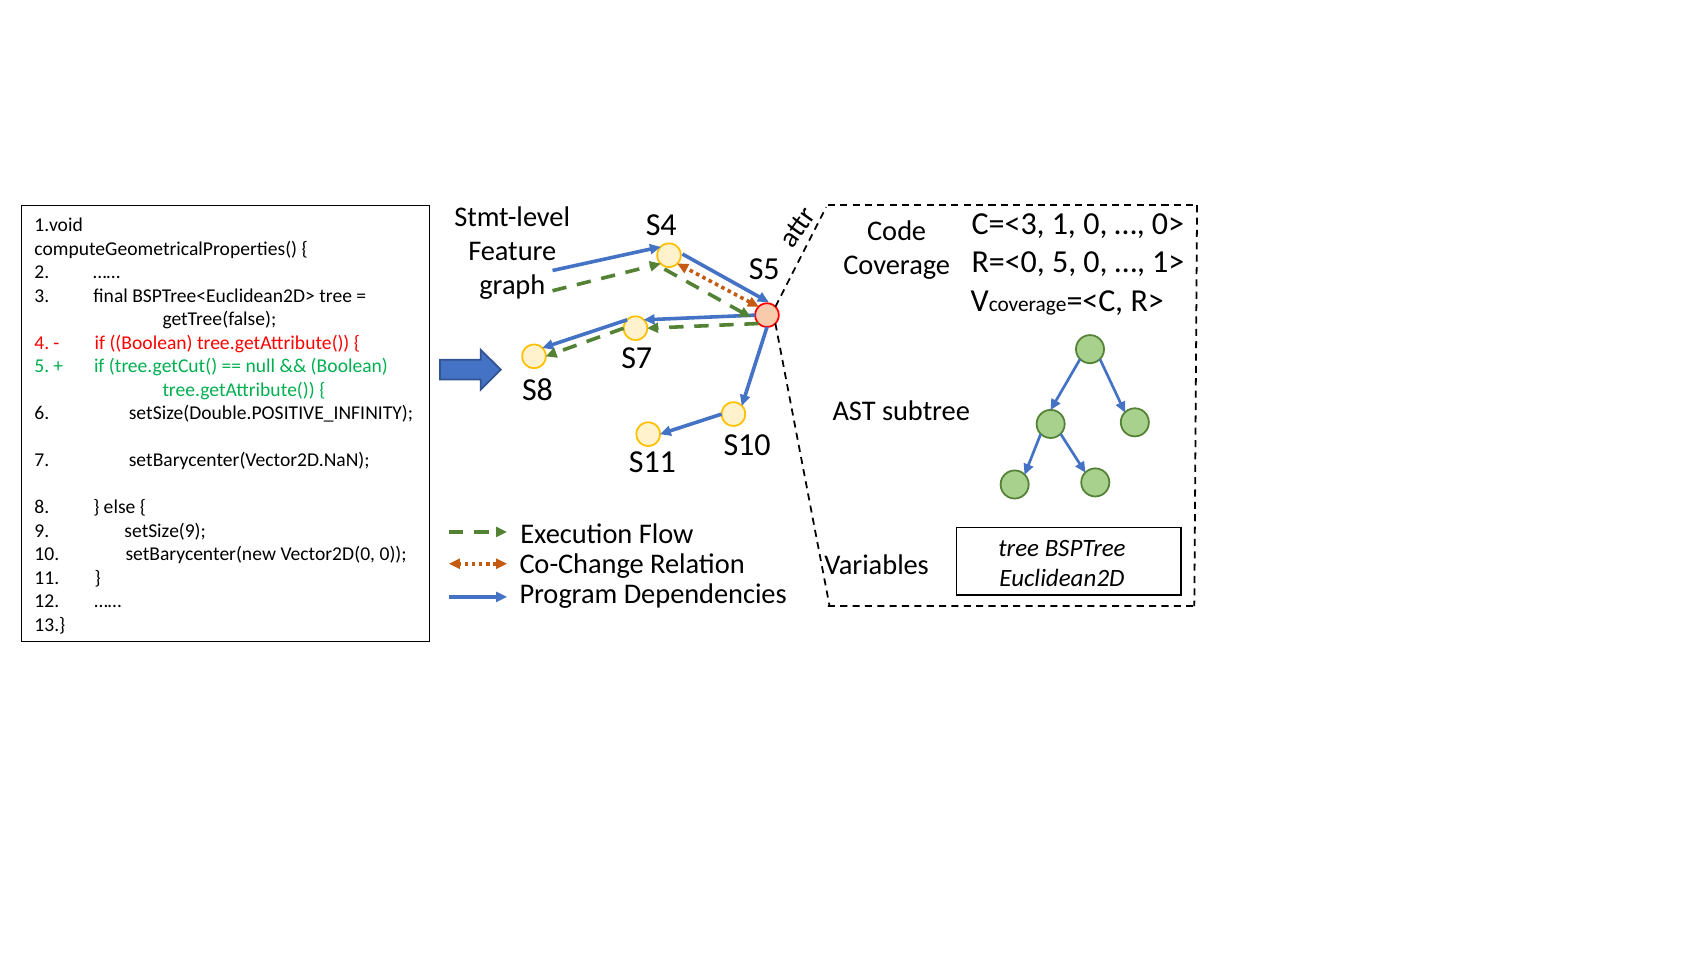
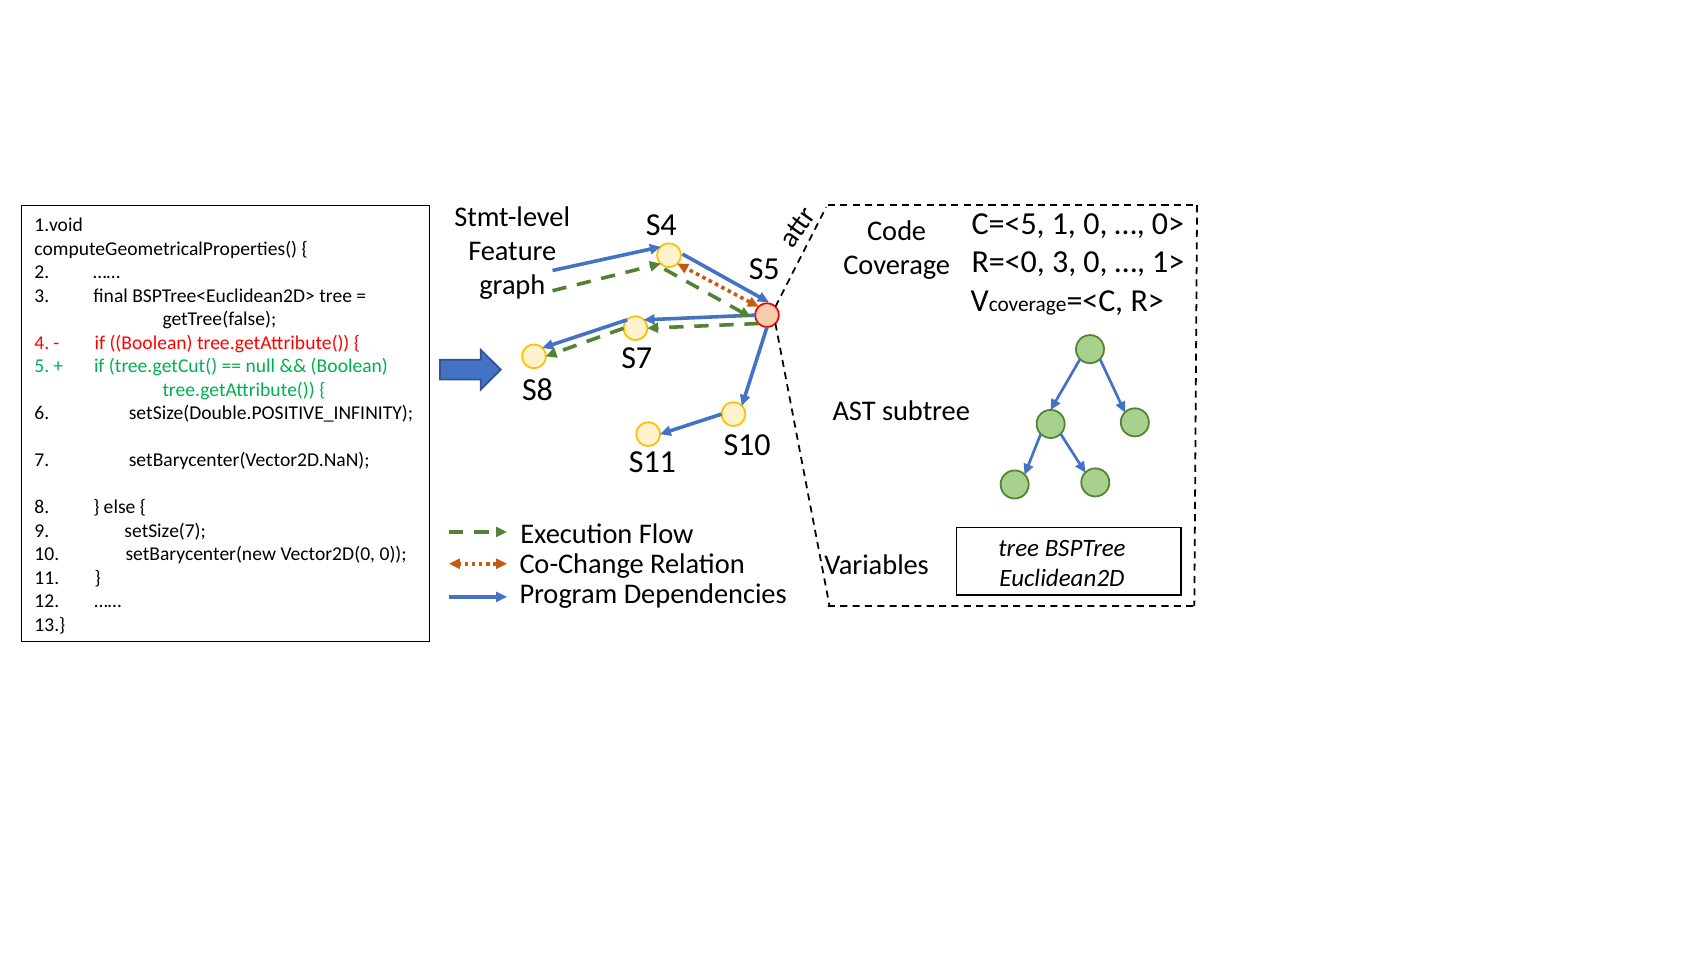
C=<3: C=<3 -> C=<5 (1008, 223)
R=<0 5: 5 -> 3 (1064, 262)
setSize(9: setSize(9 -> setSize(7 (165, 531)
